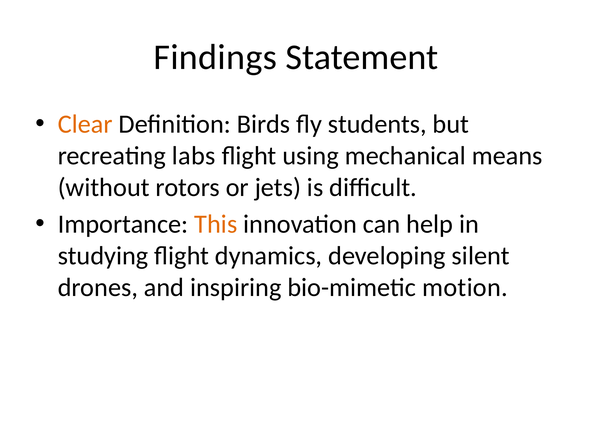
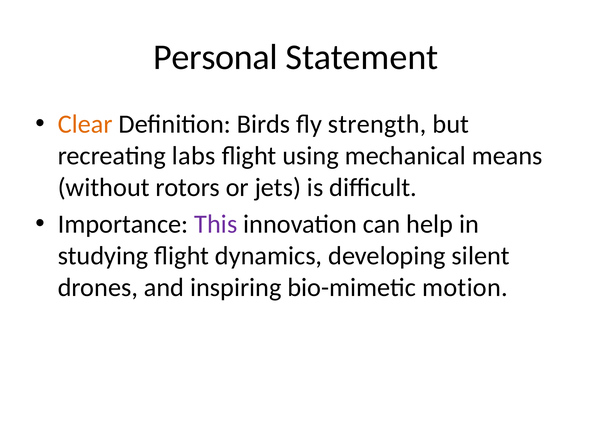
Findings: Findings -> Personal (216, 57)
students: students -> strength (377, 124)
This colour: orange -> purple (216, 224)
